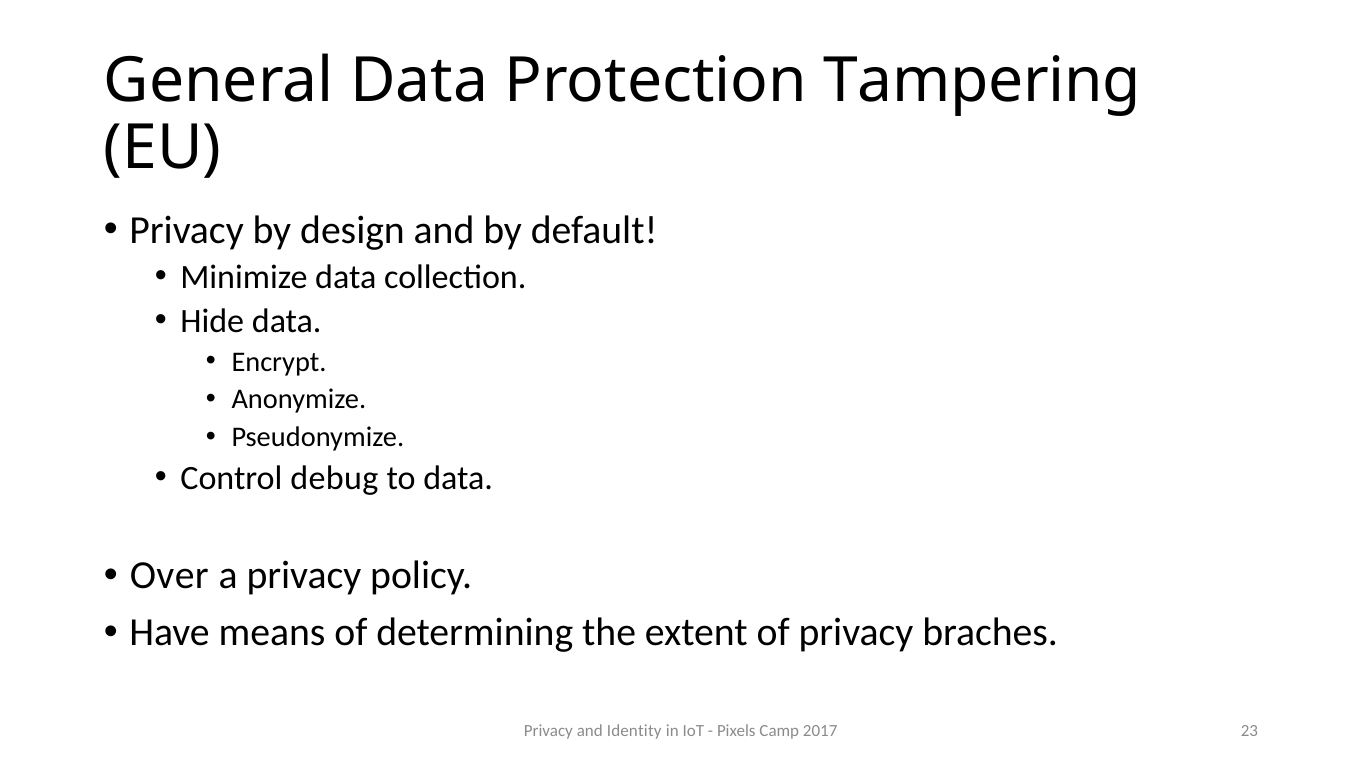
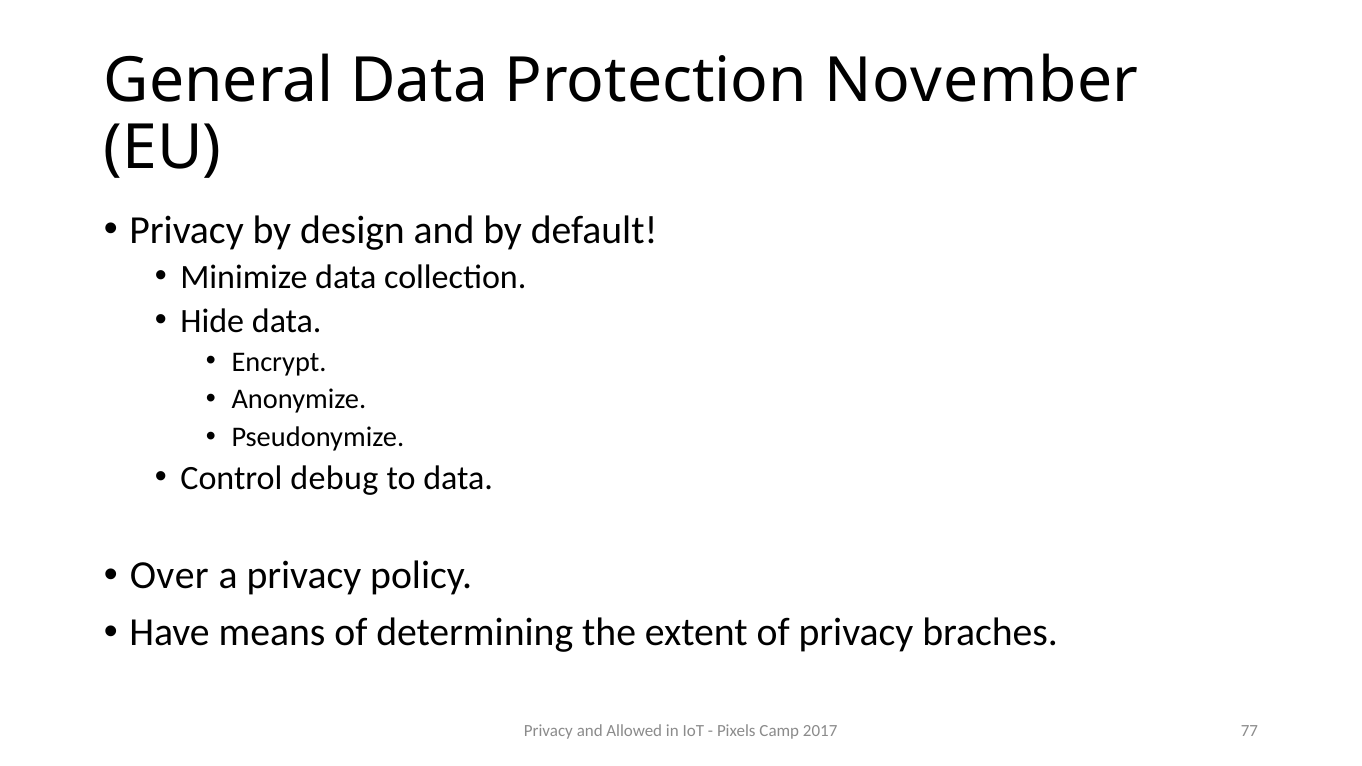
Tampering: Tampering -> November (982, 81)
Identity: Identity -> Allowed (634, 731)
23: 23 -> 77 (1249, 731)
